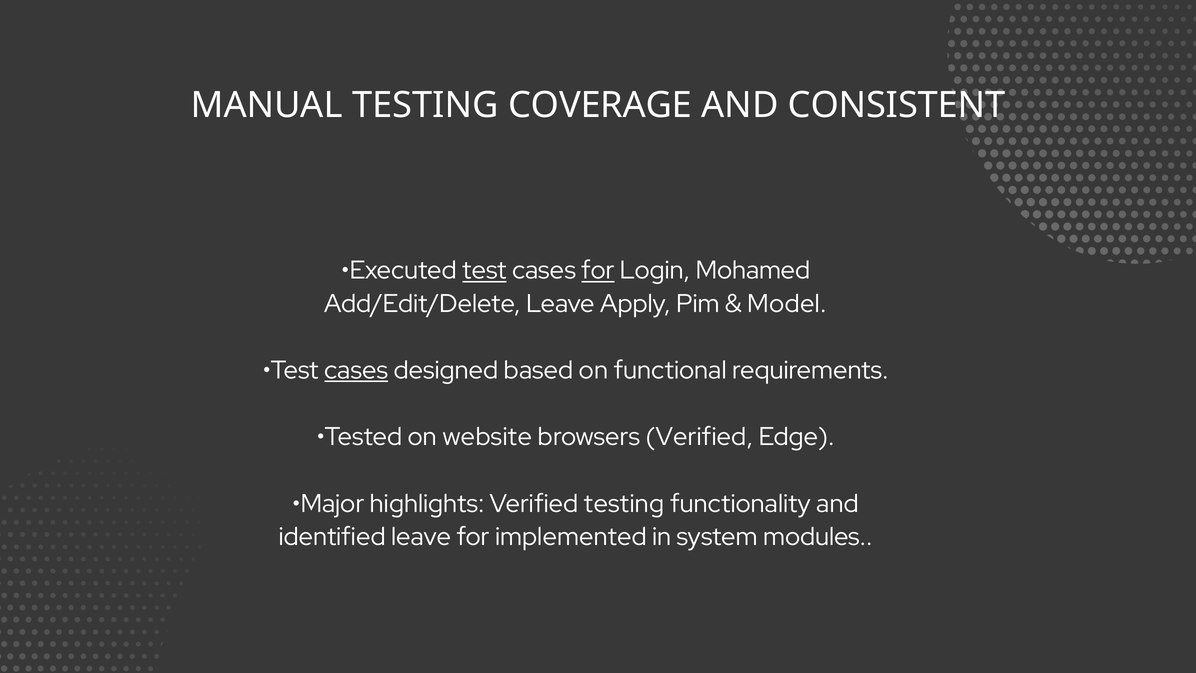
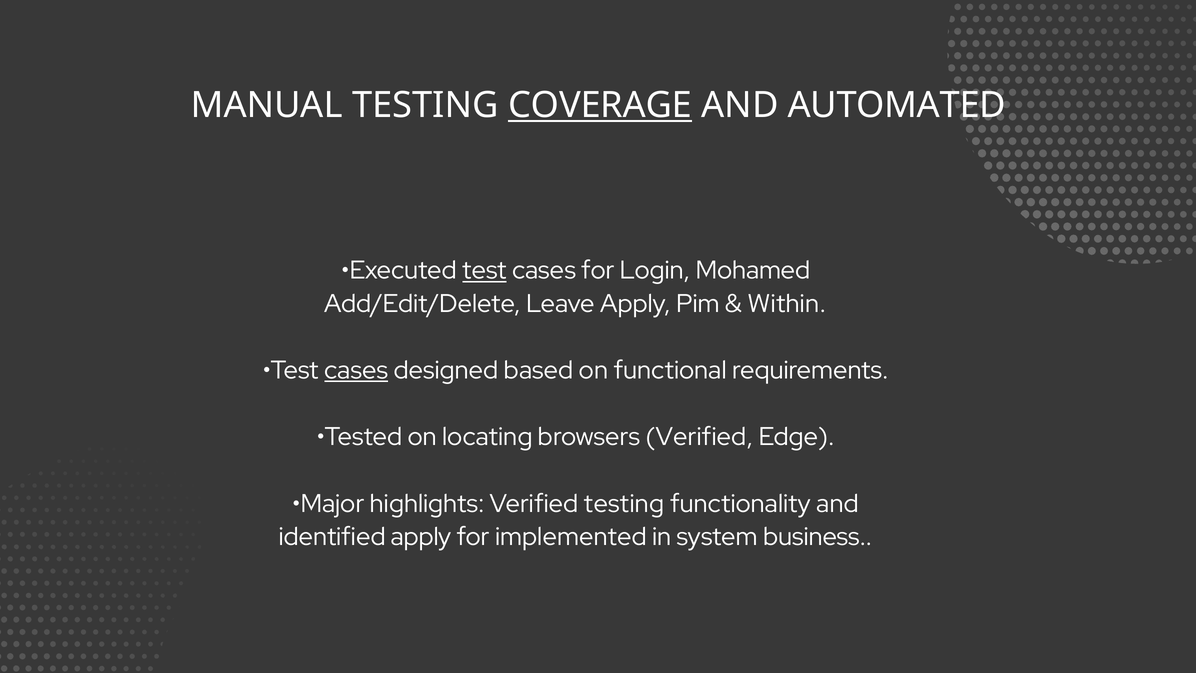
COVERAGE underline: none -> present (600, 105)
CONSISTENT: CONSISTENT -> AUTOMATED (897, 105)
for underline: present -> none (598, 270)
Model: Model -> Within (787, 304)
website: website -> locating (487, 437)
identified leave: leave -> apply (421, 537)
modules: modules -> business (818, 537)
